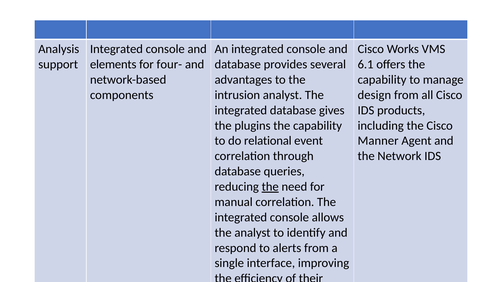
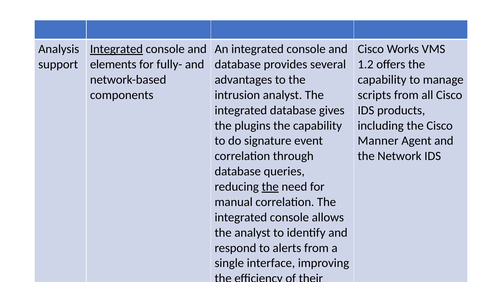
Integrated underline: none -> present (116, 49)
four-: four- -> fully- (169, 64)
6.1: 6.1 -> 1.2 (366, 64)
design: design -> scripts (374, 95)
relational: relational -> signature (268, 141)
